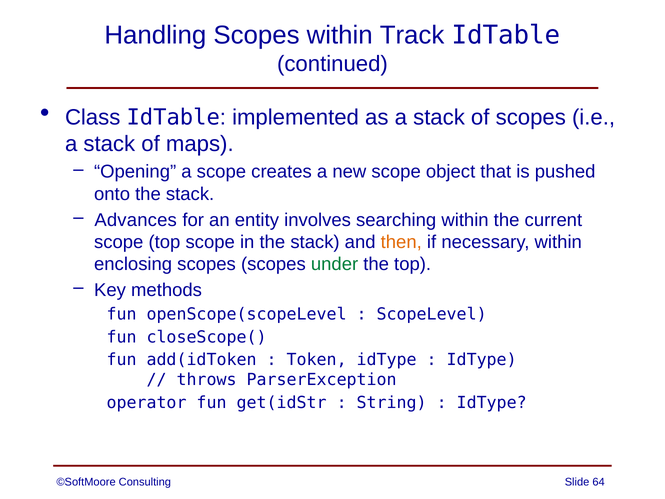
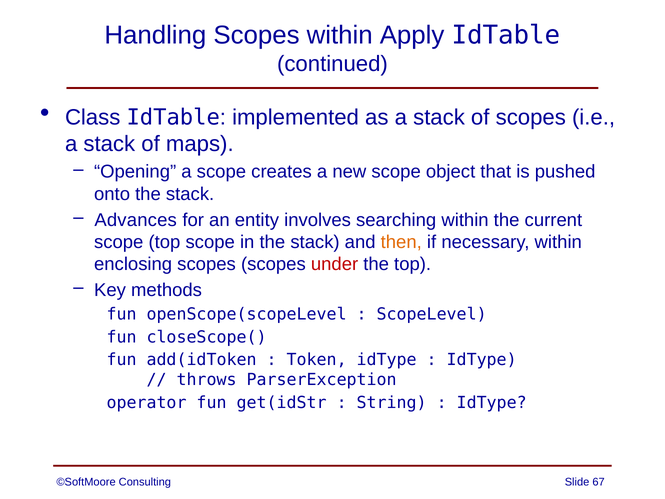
Track: Track -> Apply (412, 35)
under colour: green -> red (335, 264)
64: 64 -> 67 (599, 482)
